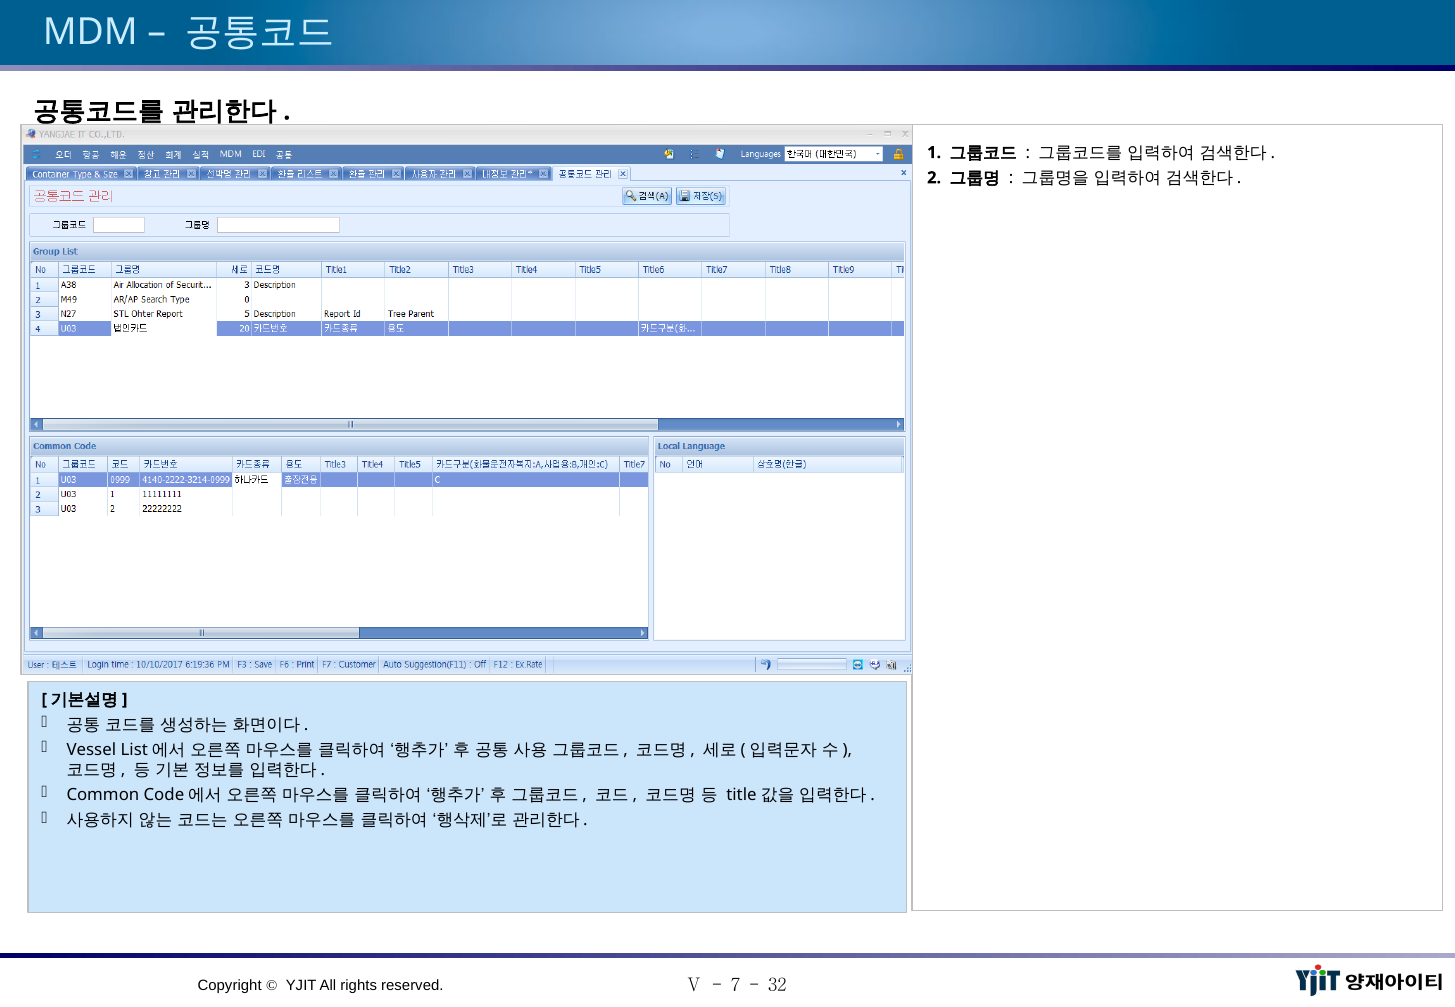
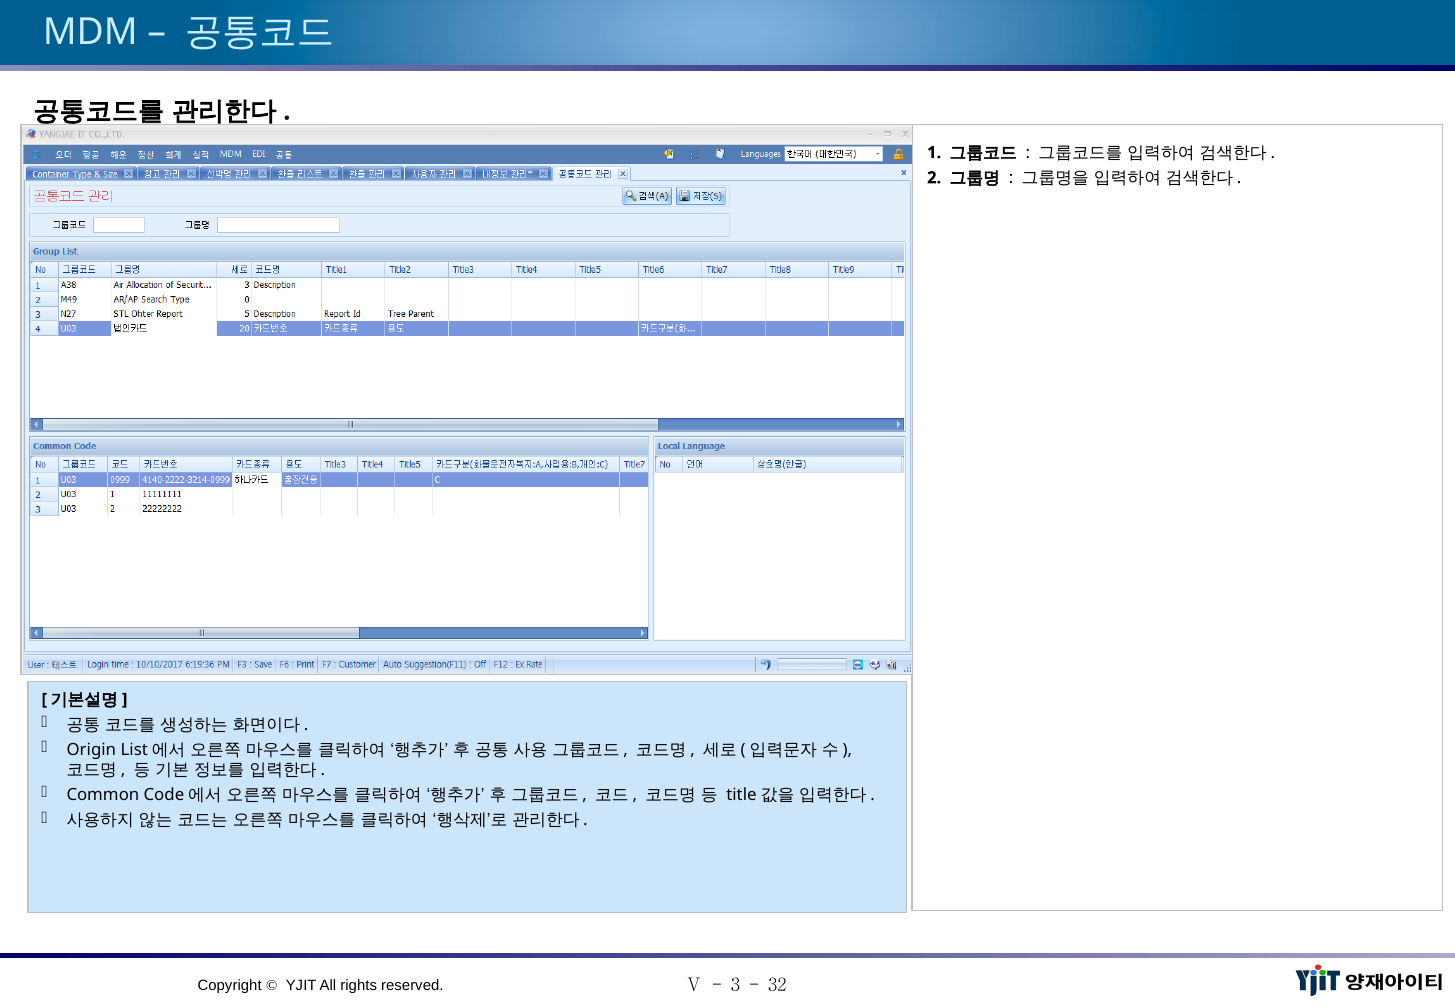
Vessel: Vessel -> Origin (91, 750)
7: 7 -> 3 (736, 985)
